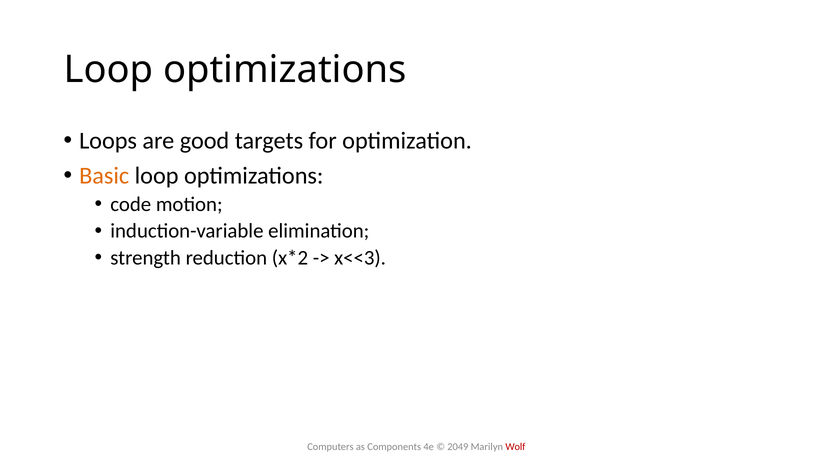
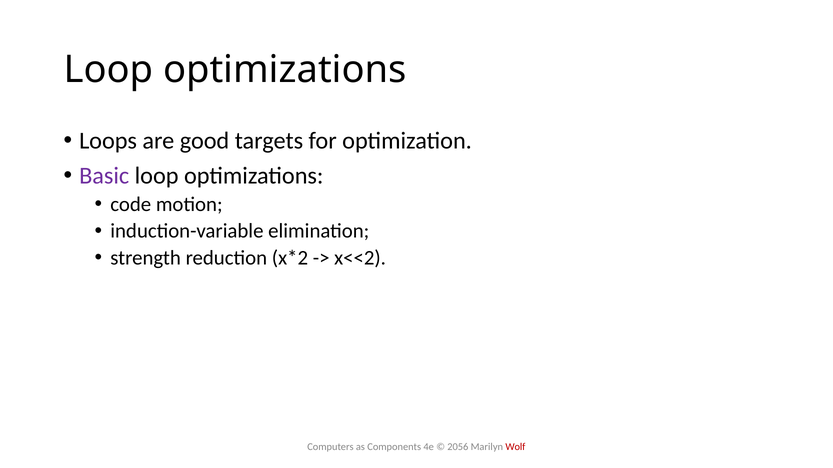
Basic colour: orange -> purple (104, 176)
x<<3: x<<3 -> x<<2 (360, 258)
2049: 2049 -> 2056 (458, 447)
